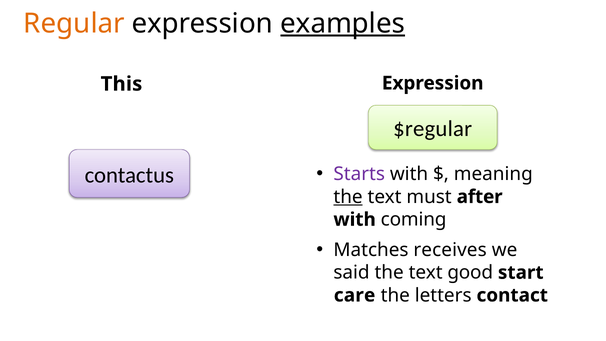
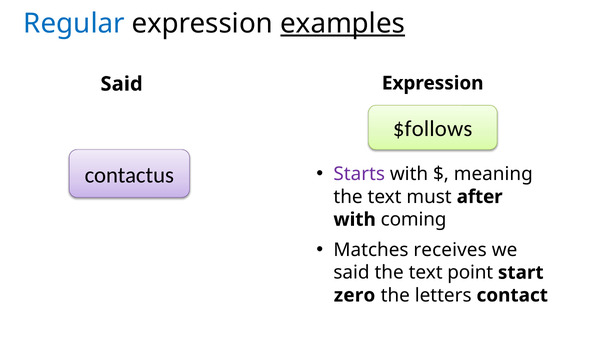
Regular colour: orange -> blue (74, 23)
This: This -> Said (122, 84)
$regular: $regular -> $follows (433, 129)
the underline: present -> none (348, 197)
good: good -> point (470, 272)
care: care -> zero (355, 295)
